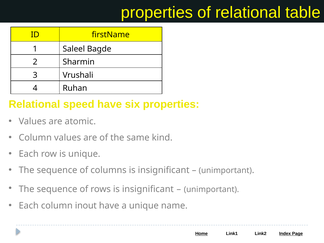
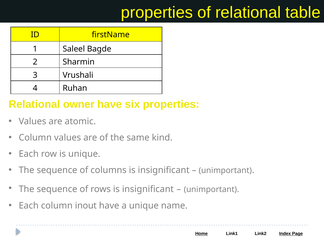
speed: speed -> owner (79, 104)
